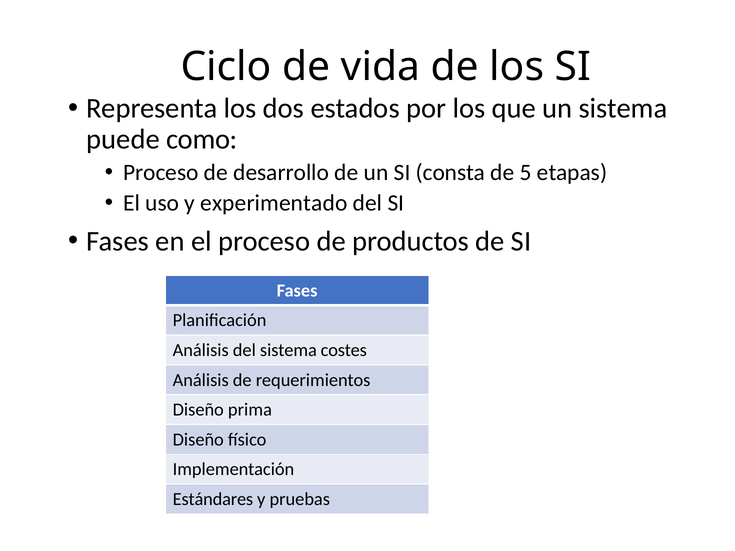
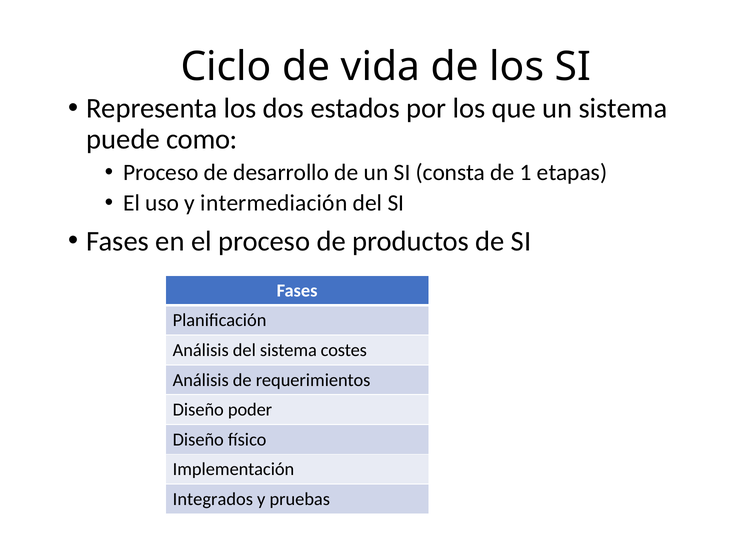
5: 5 -> 1 (526, 173)
experimentado: experimentado -> intermediación (274, 203)
prima: prima -> poder (250, 410)
Estándares: Estándares -> Integrados (213, 499)
